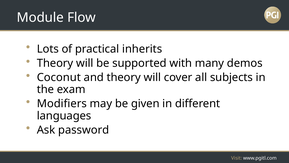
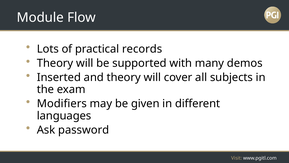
inherits: inherits -> records (142, 49)
Coconut: Coconut -> Inserted (59, 77)
